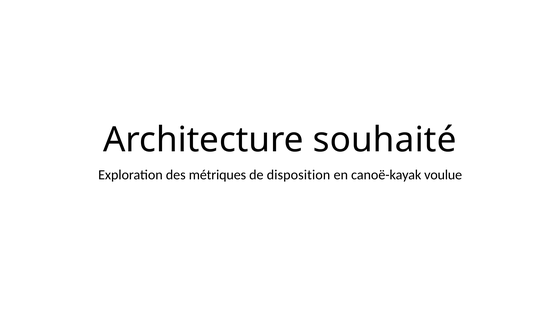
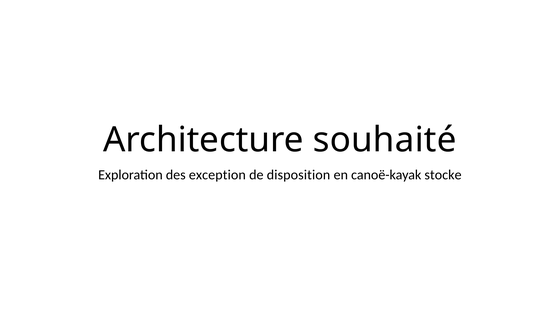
métriques: métriques -> exception (217, 175)
voulue: voulue -> stocke (443, 175)
